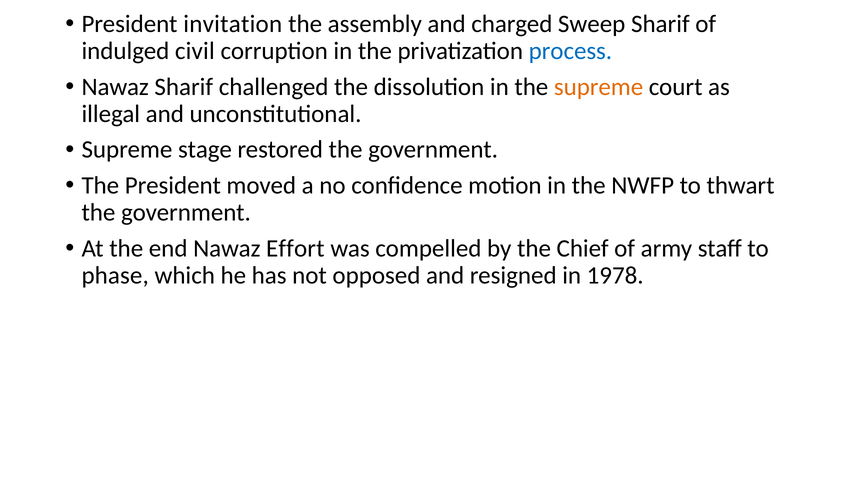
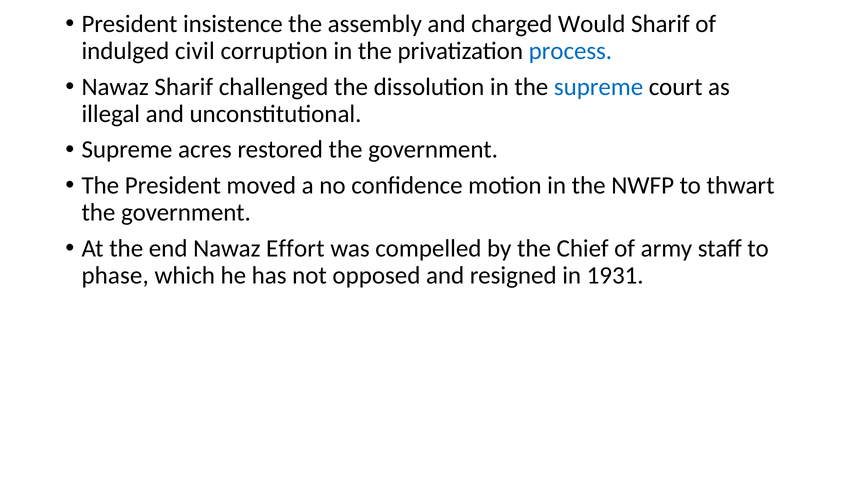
invitation: invitation -> insistence (233, 24)
Sweep: Sweep -> Would (592, 24)
supreme colour: orange -> blue (599, 87)
stage: stage -> acres (205, 150)
1978: 1978 -> 1931 (615, 275)
